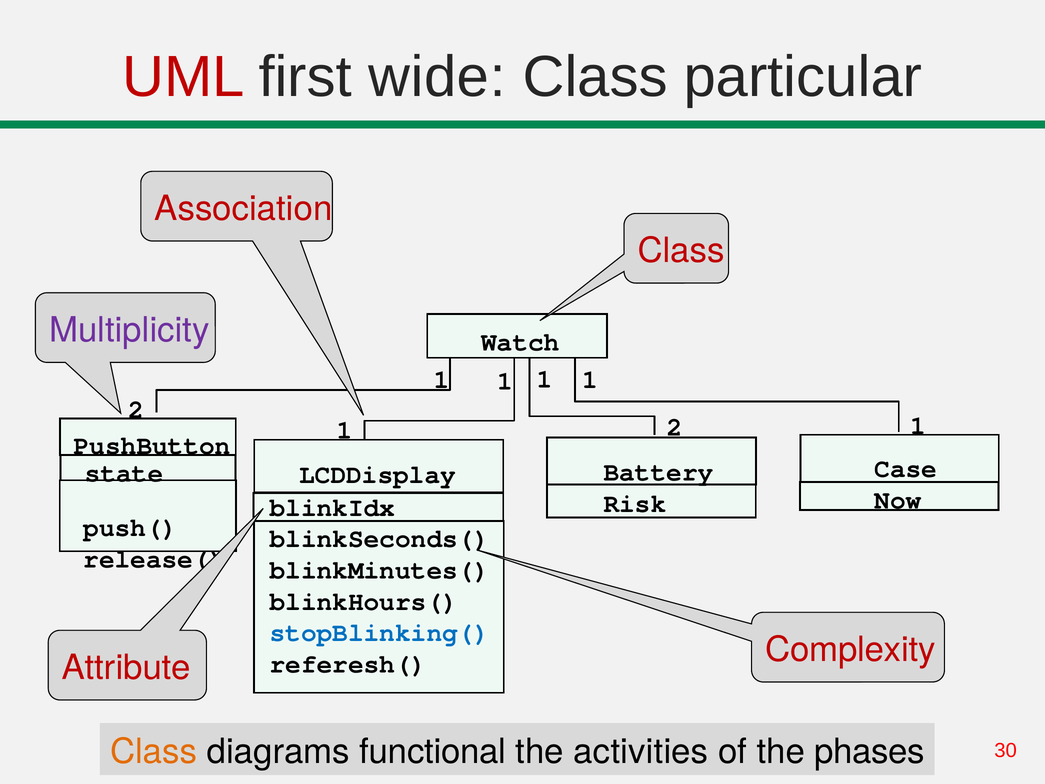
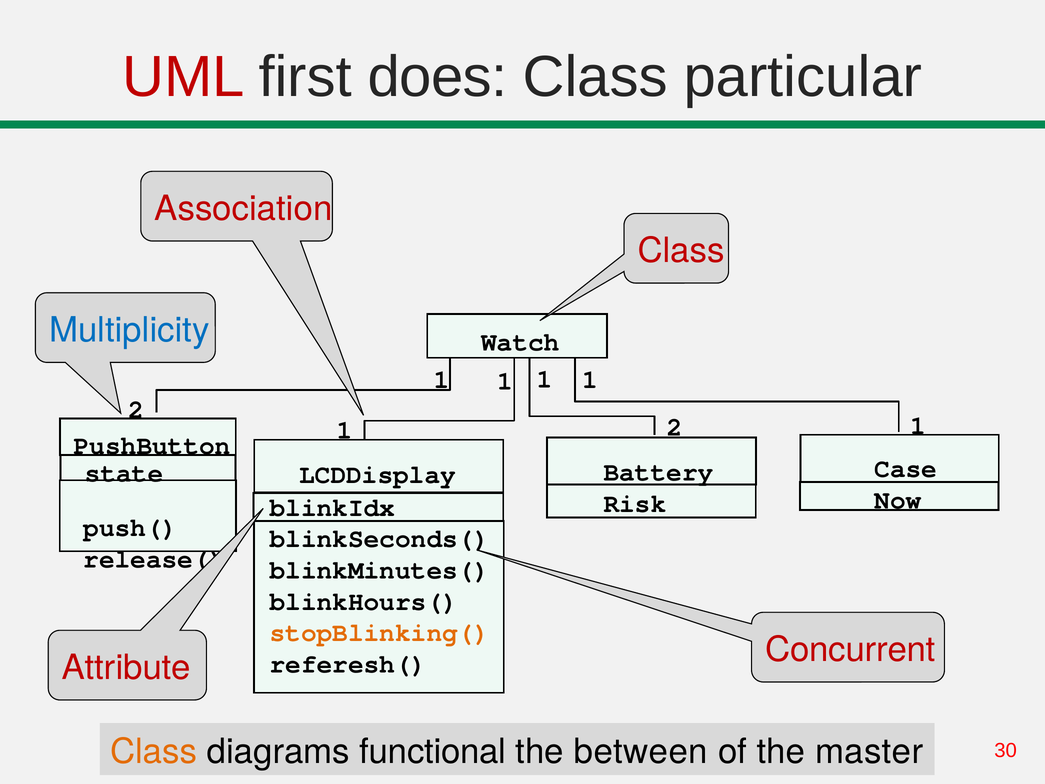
wide: wide -> does (438, 77)
Multiplicity colour: purple -> blue (129, 330)
stopBlinking( colour: blue -> orange (379, 633)
Complexity: Complexity -> Concurrent (850, 649)
activities: activities -> between (641, 751)
phases: phases -> master (869, 751)
